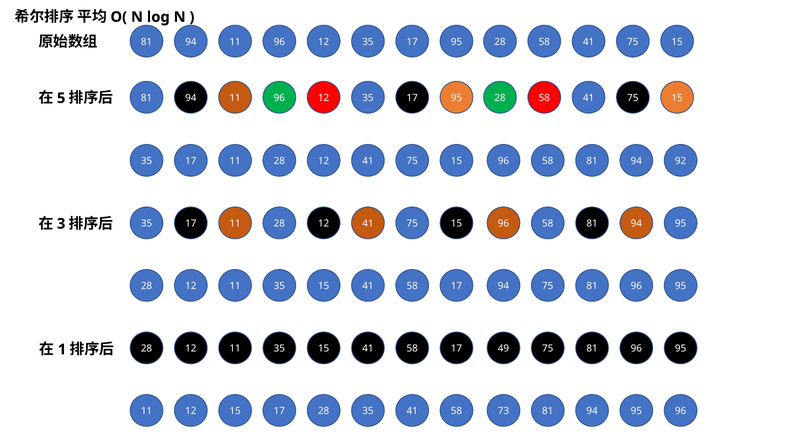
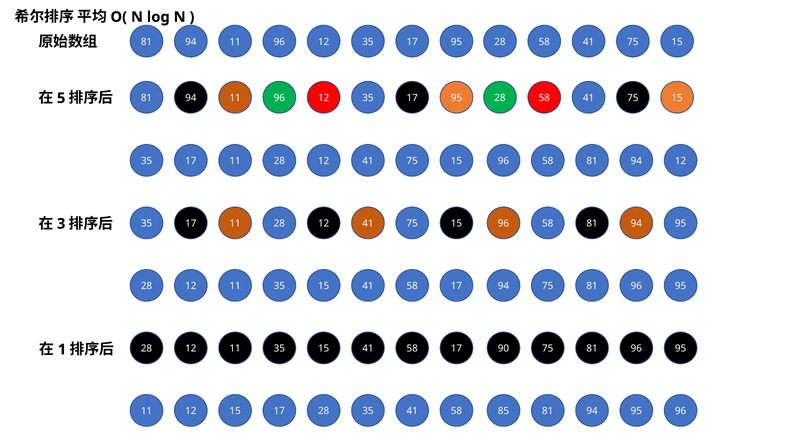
58 92: 92 -> 12 (681, 161)
49: 49 -> 90 (503, 348)
73: 73 -> 85 (503, 411)
